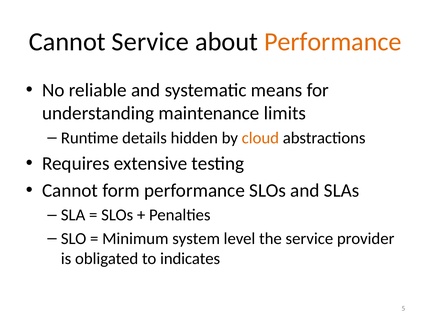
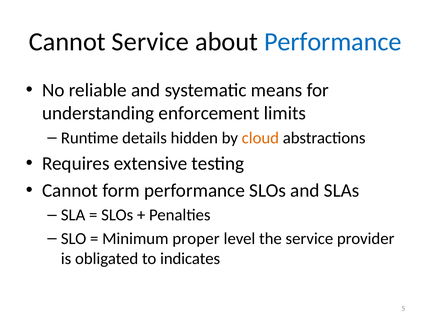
Performance colour: orange -> blue (333, 42)
maintenance: maintenance -> enforcement (209, 113)
system: system -> proper (196, 239)
